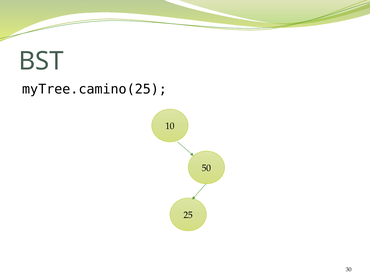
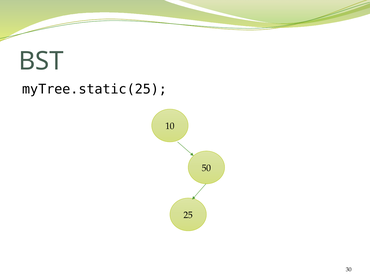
myTree.camino(25: myTree.camino(25 -> myTree.static(25 (95, 89)
